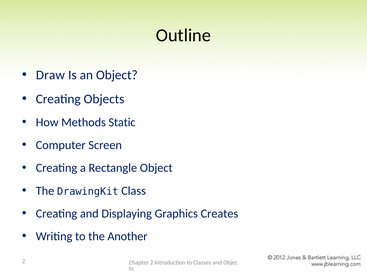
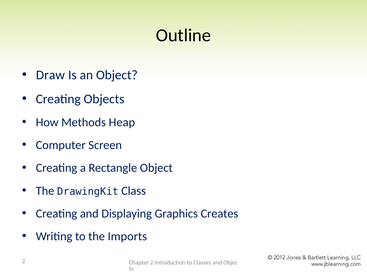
Static: Static -> Heap (122, 122)
Another: Another -> Imports (127, 237)
